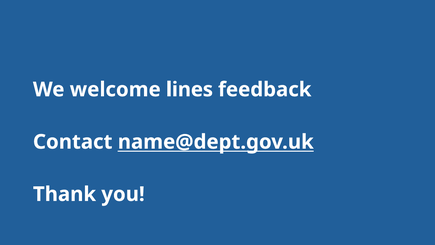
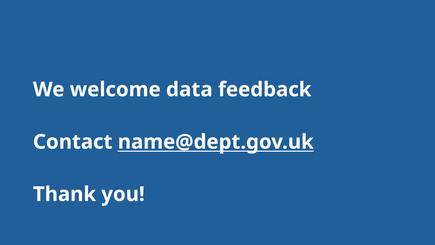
lines: lines -> data (189, 89)
